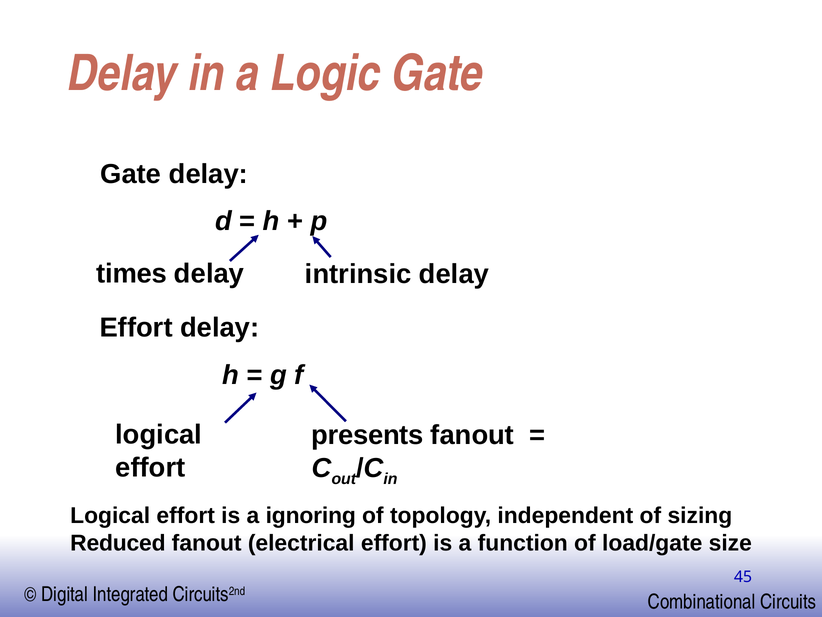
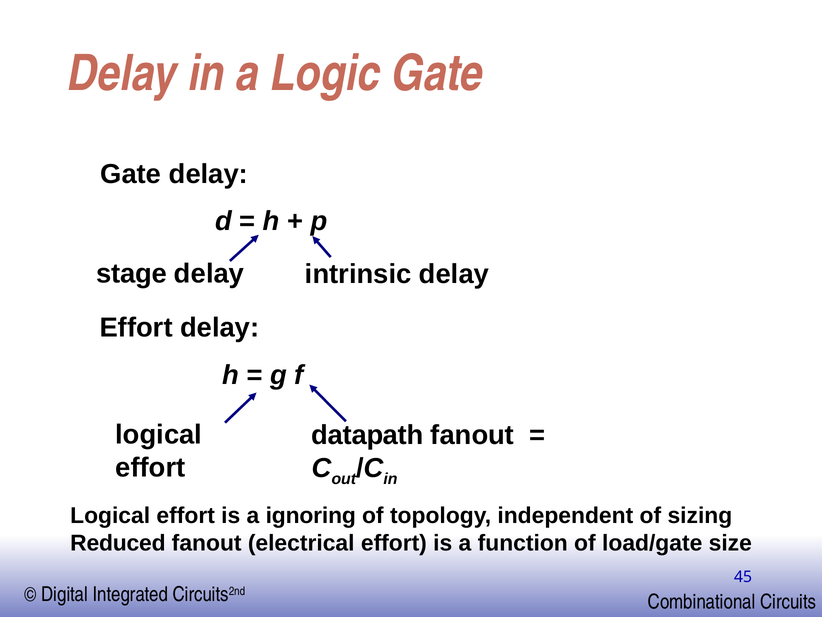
times: times -> stage (132, 274)
presents: presents -> datapath (367, 435)
